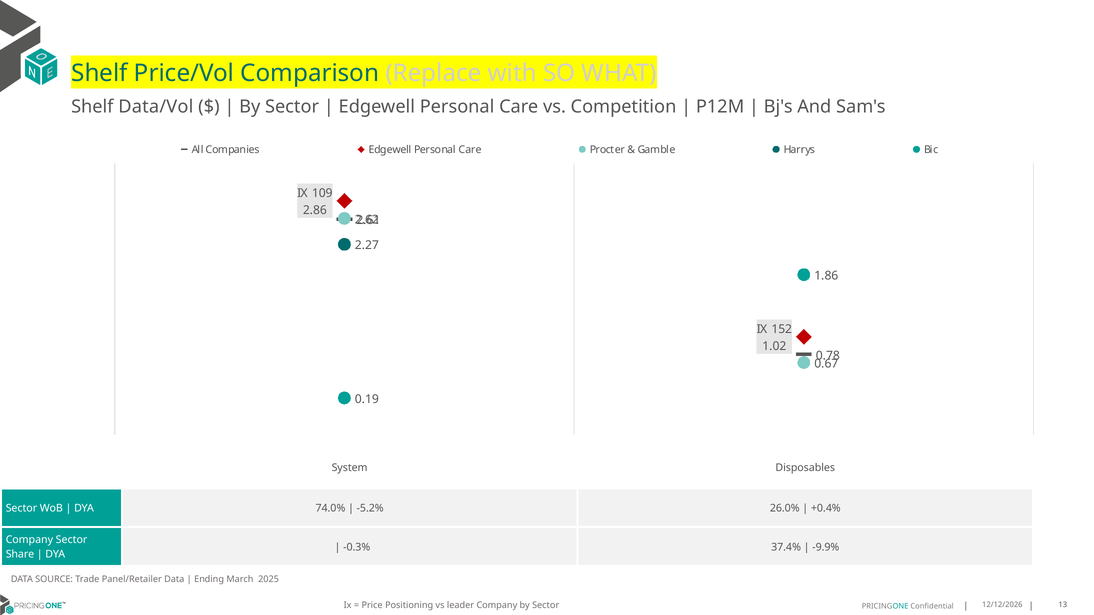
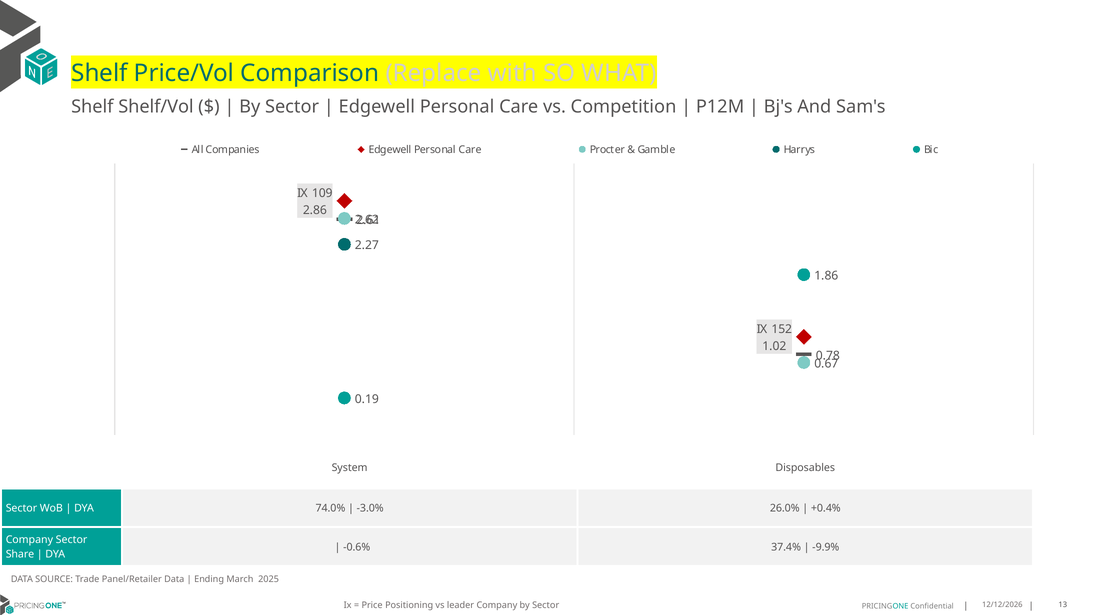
Data/Vol: Data/Vol -> Shelf/Vol (156, 107)
-5.2%: -5.2% -> -3.0% (370, 509)
-0.3%: -0.3% -> -0.6% (357, 547)
